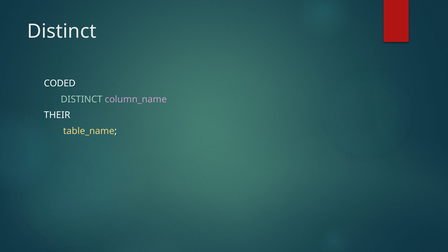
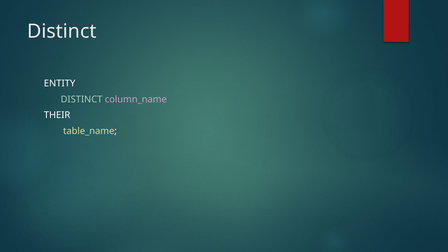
CODED: CODED -> ENTITY (60, 83)
